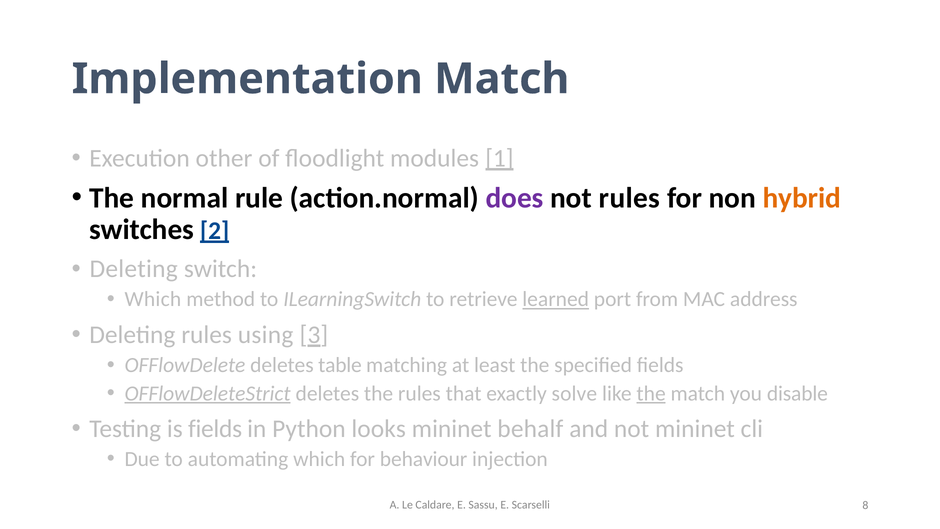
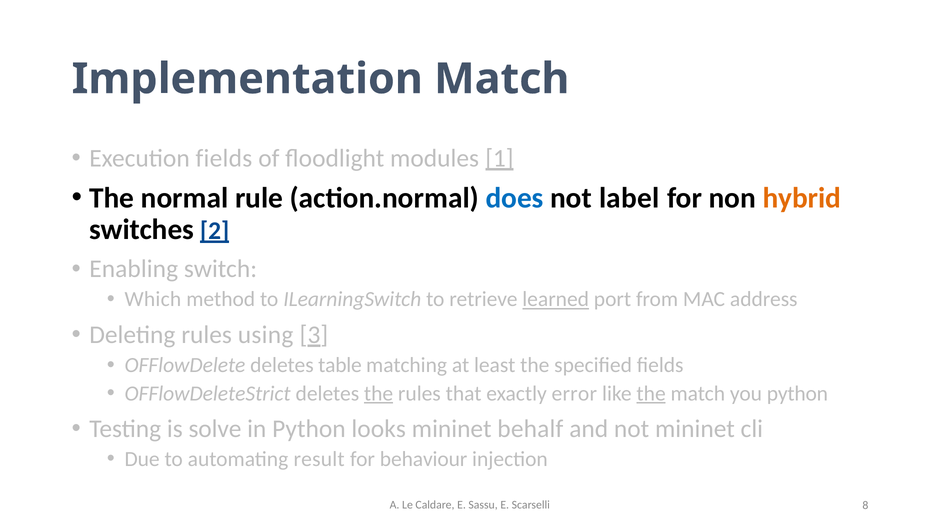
Execution other: other -> fields (224, 158)
does colour: purple -> blue (515, 198)
not rules: rules -> label (629, 198)
Deleting: Deleting -> Enabling (134, 269)
OFFlowDeleteStrict underline: present -> none (208, 393)
the underline: none -> present (379, 393)
solve: solve -> error (574, 393)
you disable: disable -> python (797, 393)
is fields: fields -> solve (215, 428)
automating which: which -> result (319, 459)
